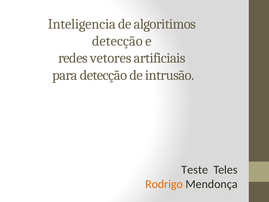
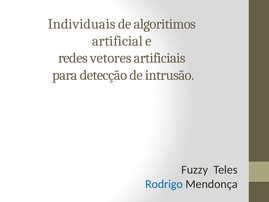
Inteligencia: Inteligencia -> Individuais (82, 24)
detecção: detecção -> artificial (117, 41)
Teste: Teste -> Fuzzy (195, 170)
Rodrigo colour: orange -> blue (164, 184)
